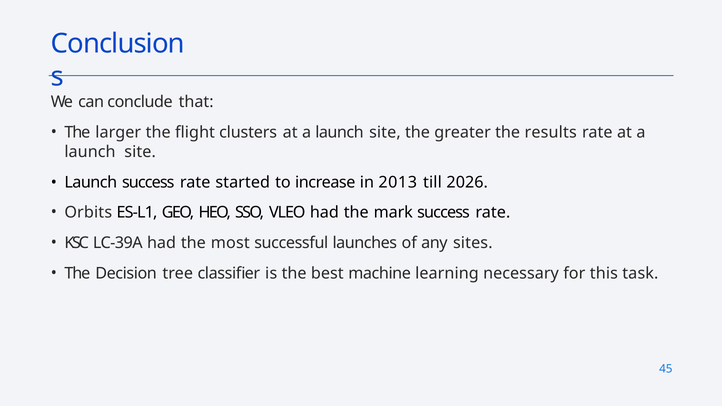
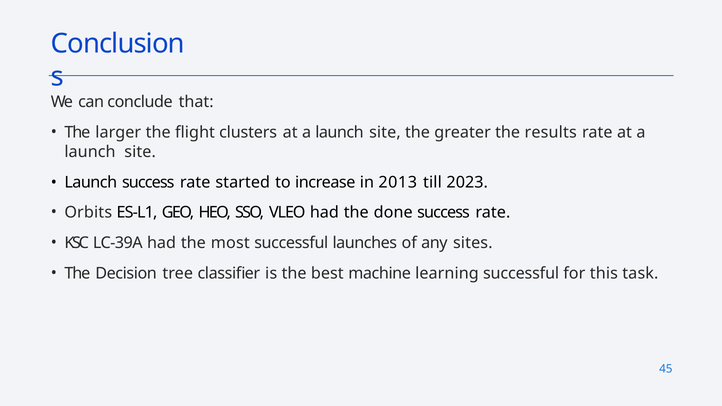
2026: 2026 -> 2023 (467, 182)
mark: mark -> done (393, 212)
learning necessary: necessary -> successful (521, 273)
